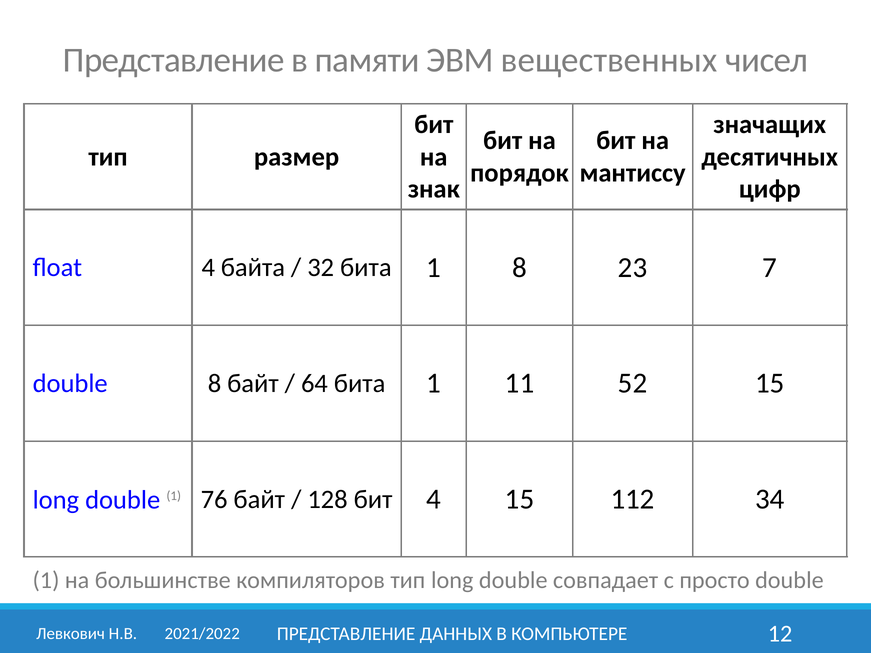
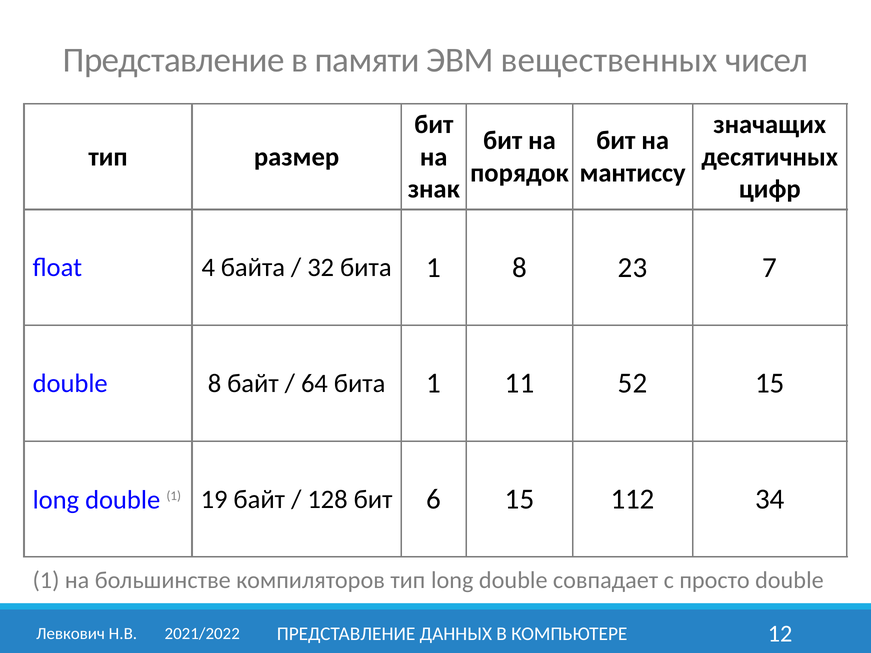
76: 76 -> 19 (214, 499)
бит 4: 4 -> 6 (434, 499)
